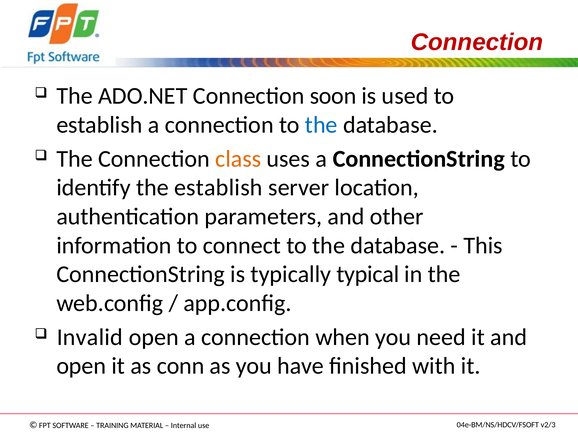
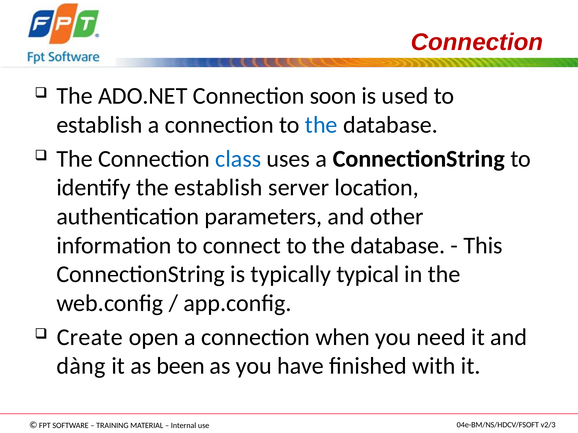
class colour: orange -> blue (238, 159)
Invalid: Invalid -> Create (90, 338)
open: open -> dàng (81, 366)
conn: conn -> been (181, 366)
